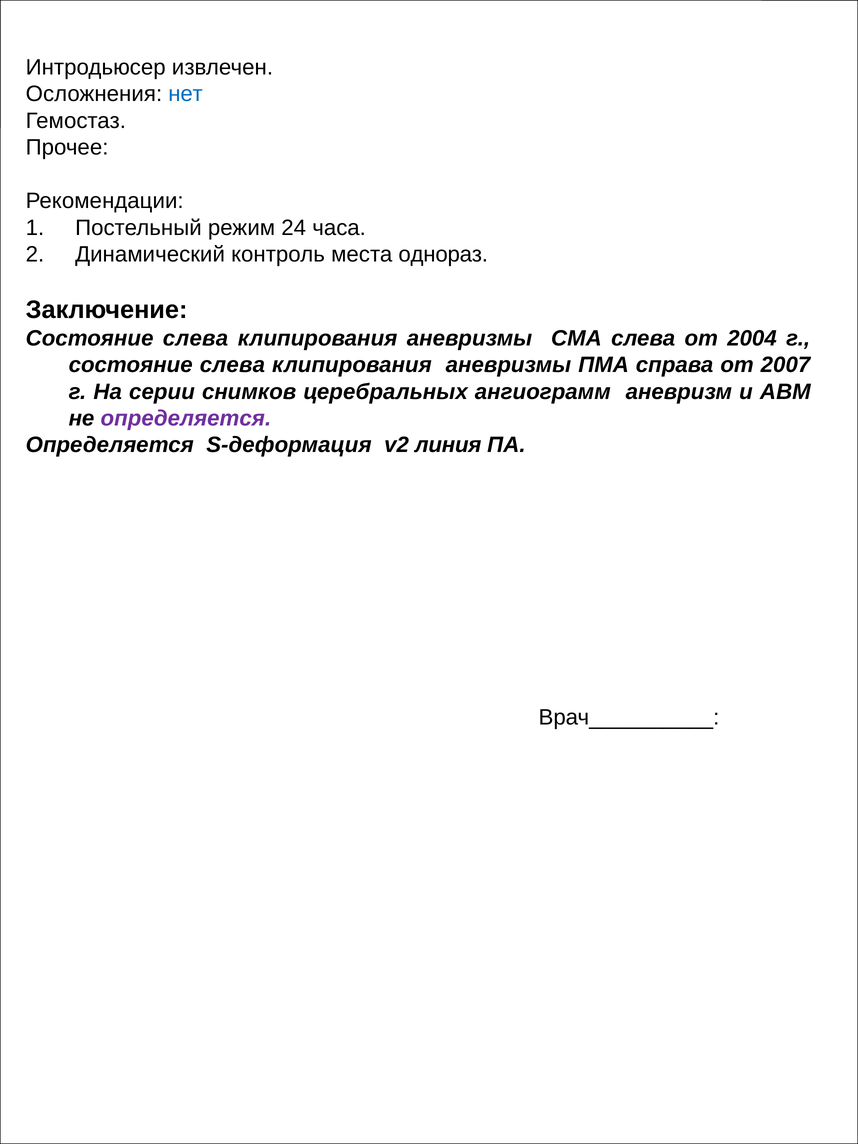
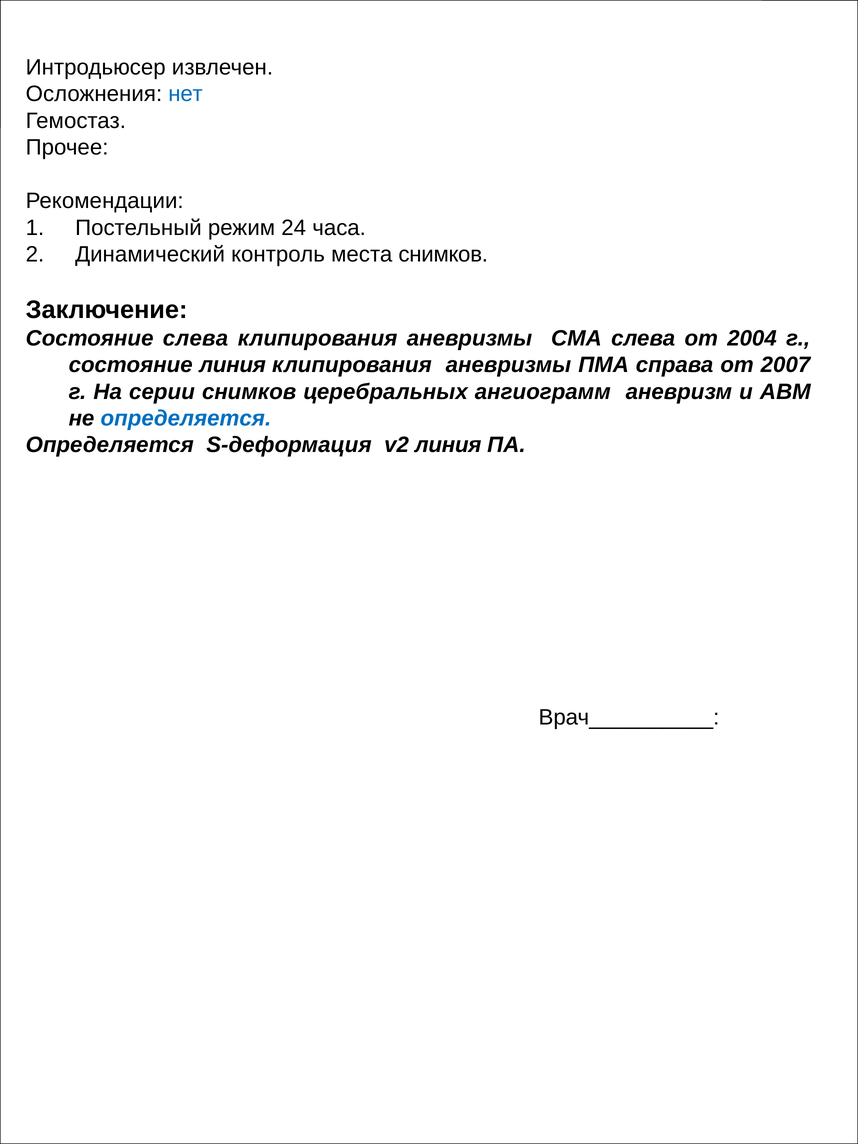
места однораз: однораз -> снимков (443, 254)
слева: слева -> линия (233, 365)
определяется colour: purple -> blue (186, 418)
